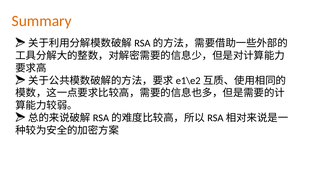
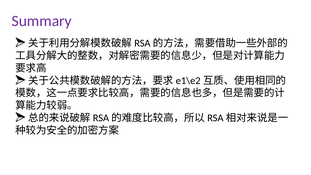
Summary colour: orange -> purple (42, 21)
